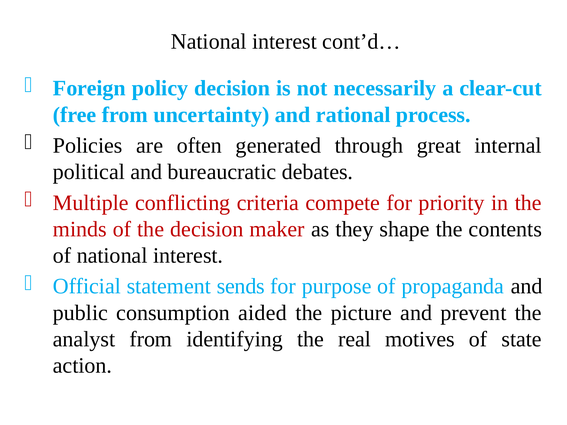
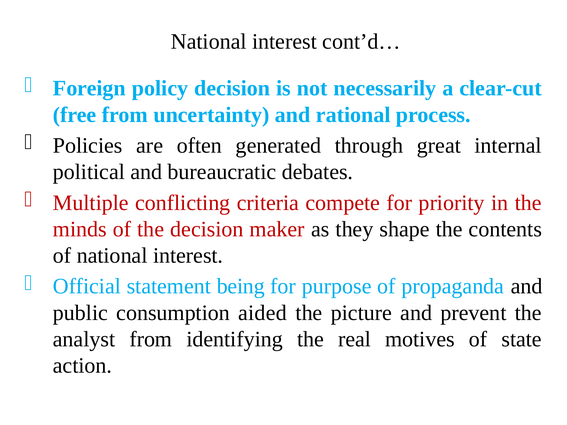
sends: sends -> being (241, 287)
